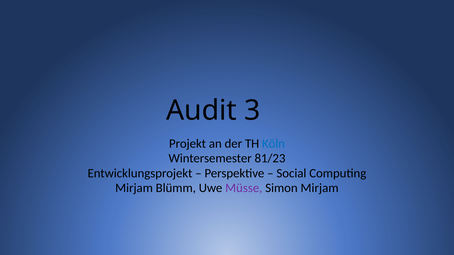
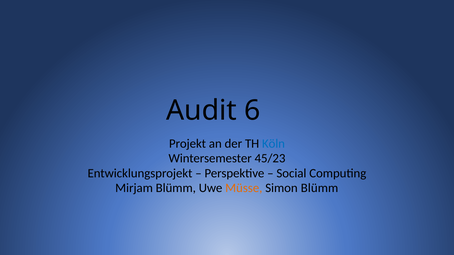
3: 3 -> 6 (252, 110)
81/23: 81/23 -> 45/23 (270, 159)
Müsse colour: purple -> orange (244, 188)
Simon Mirjam: Mirjam -> Blümm (320, 188)
